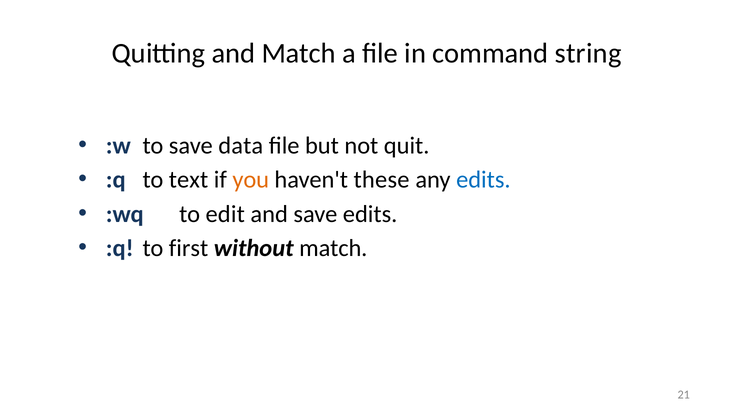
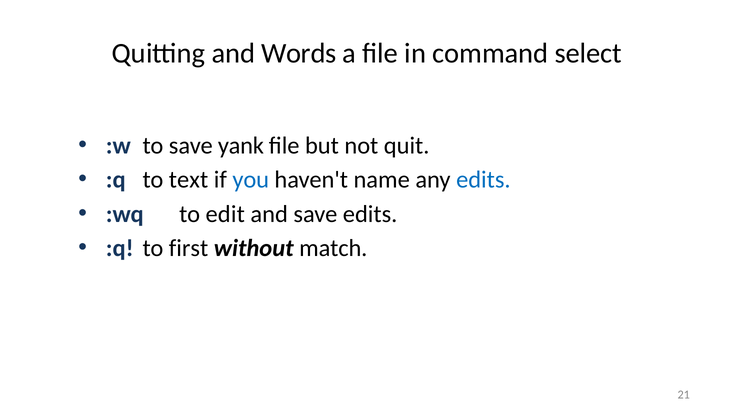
and Match: Match -> Words (299, 53)
string: string -> select (588, 53)
data: data -> yank (241, 145)
you colour: orange -> blue (251, 180)
these: these -> name (382, 180)
